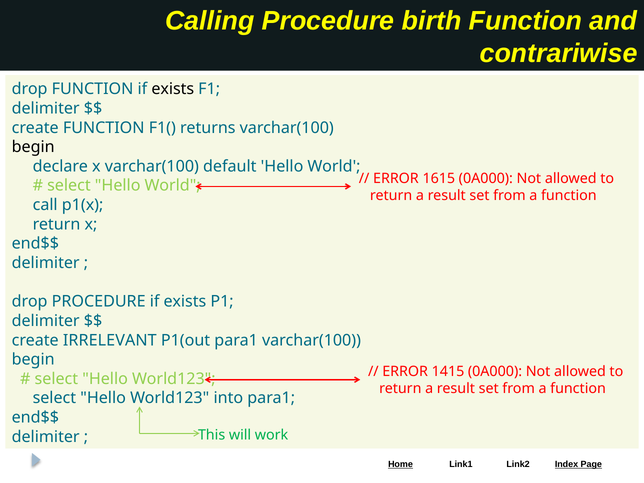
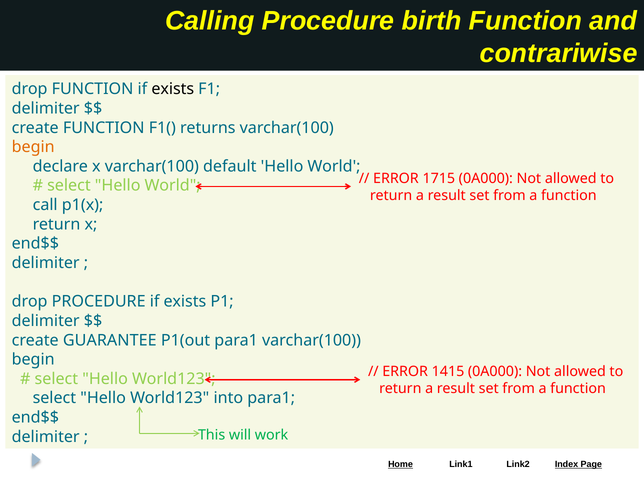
begin colour: black -> orange (33, 147)
1615: 1615 -> 1715 (439, 178)
IRRELEVANT: IRRELEVANT -> GUARANTEE (110, 340)
